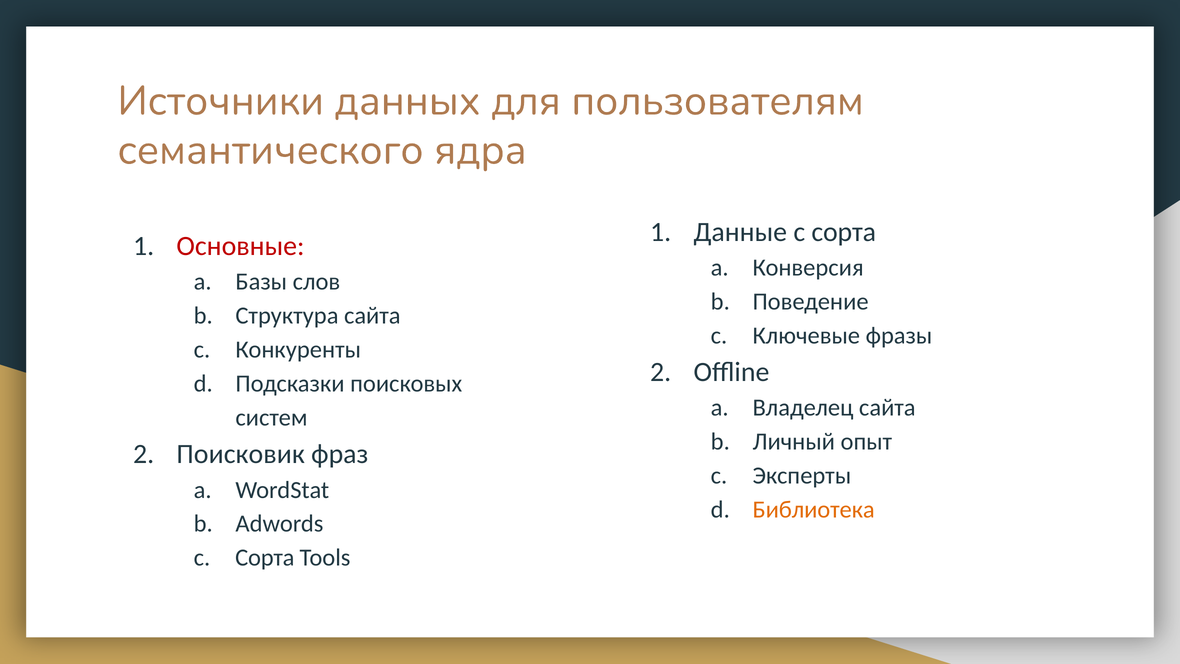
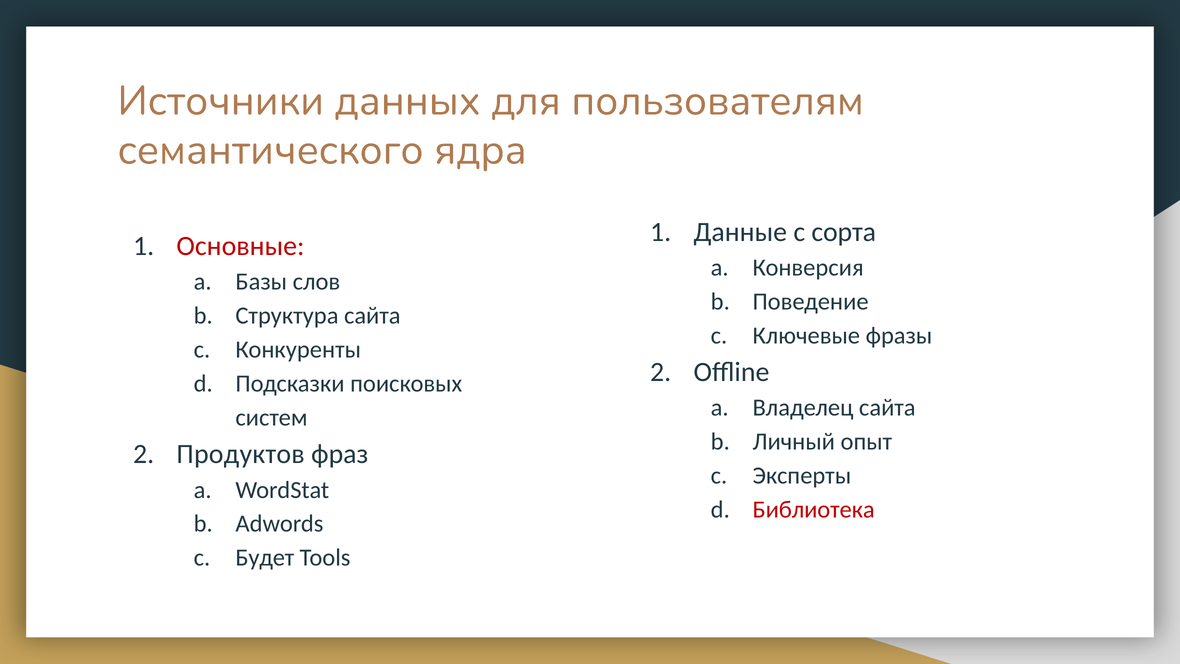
Поисковик: Поисковик -> Продуктов (241, 454)
Библиотека colour: orange -> red (814, 509)
Сорта: Сорта -> Будет (265, 558)
